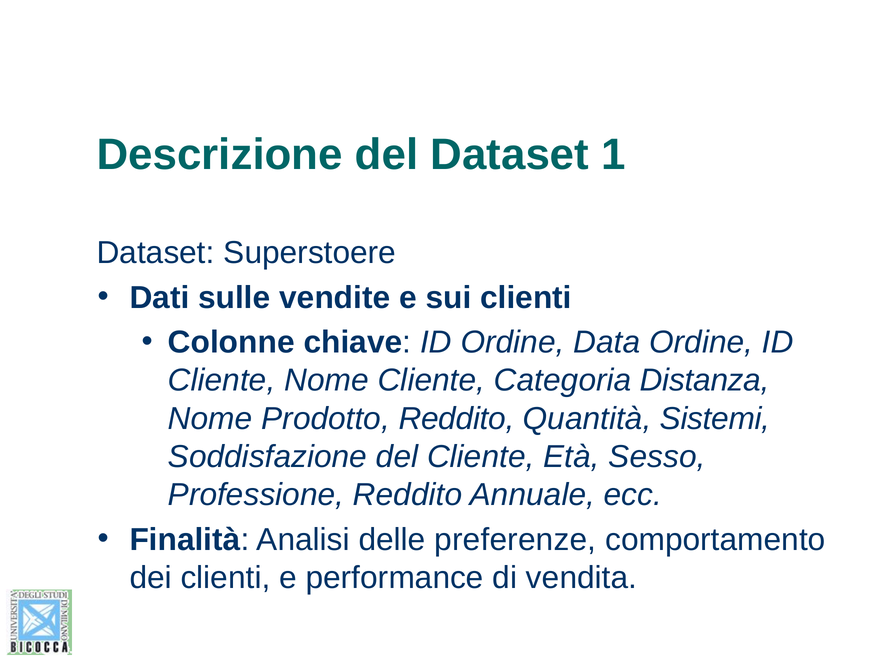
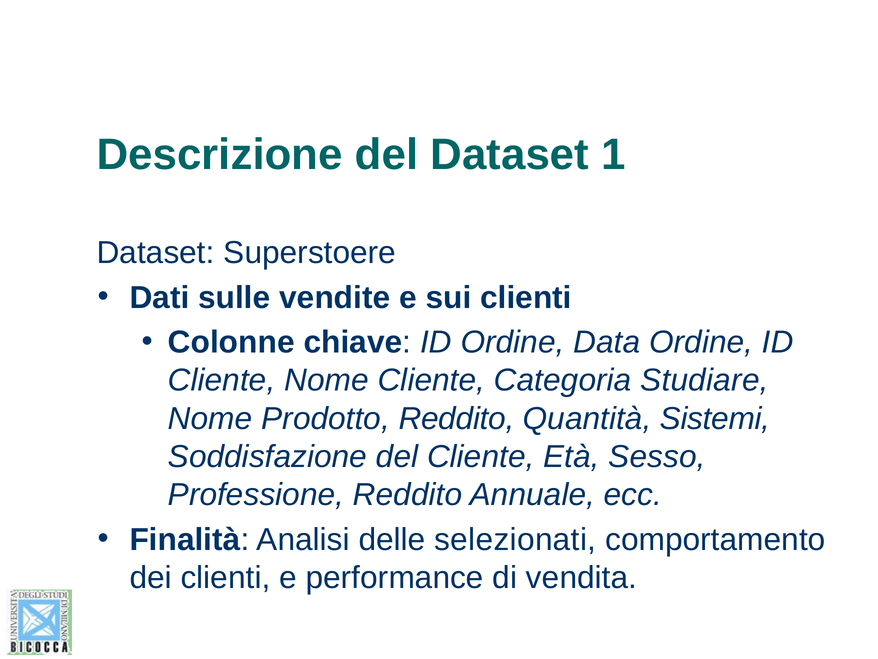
Distanza: Distanza -> Studiare (704, 380)
preferenze: preferenze -> selezionati (515, 539)
